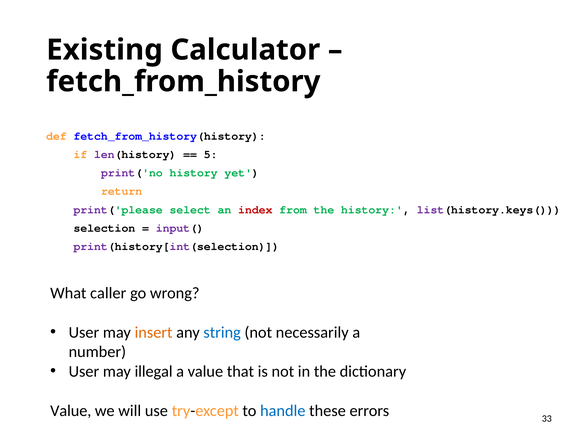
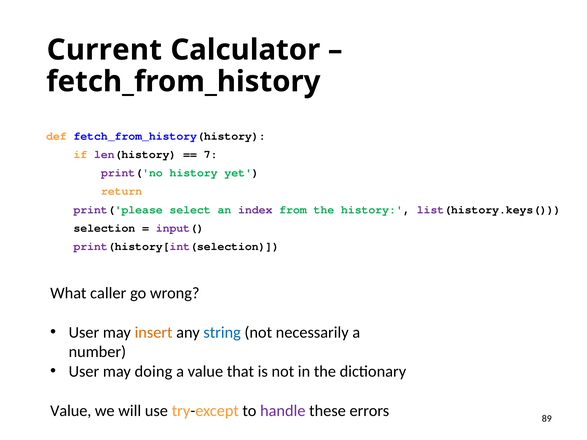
Existing: Existing -> Current (104, 50)
5: 5 -> 7 (211, 154)
index colour: red -> purple (255, 210)
illegal: illegal -> doing (153, 372)
handle colour: blue -> purple (283, 411)
33: 33 -> 89 (547, 419)
